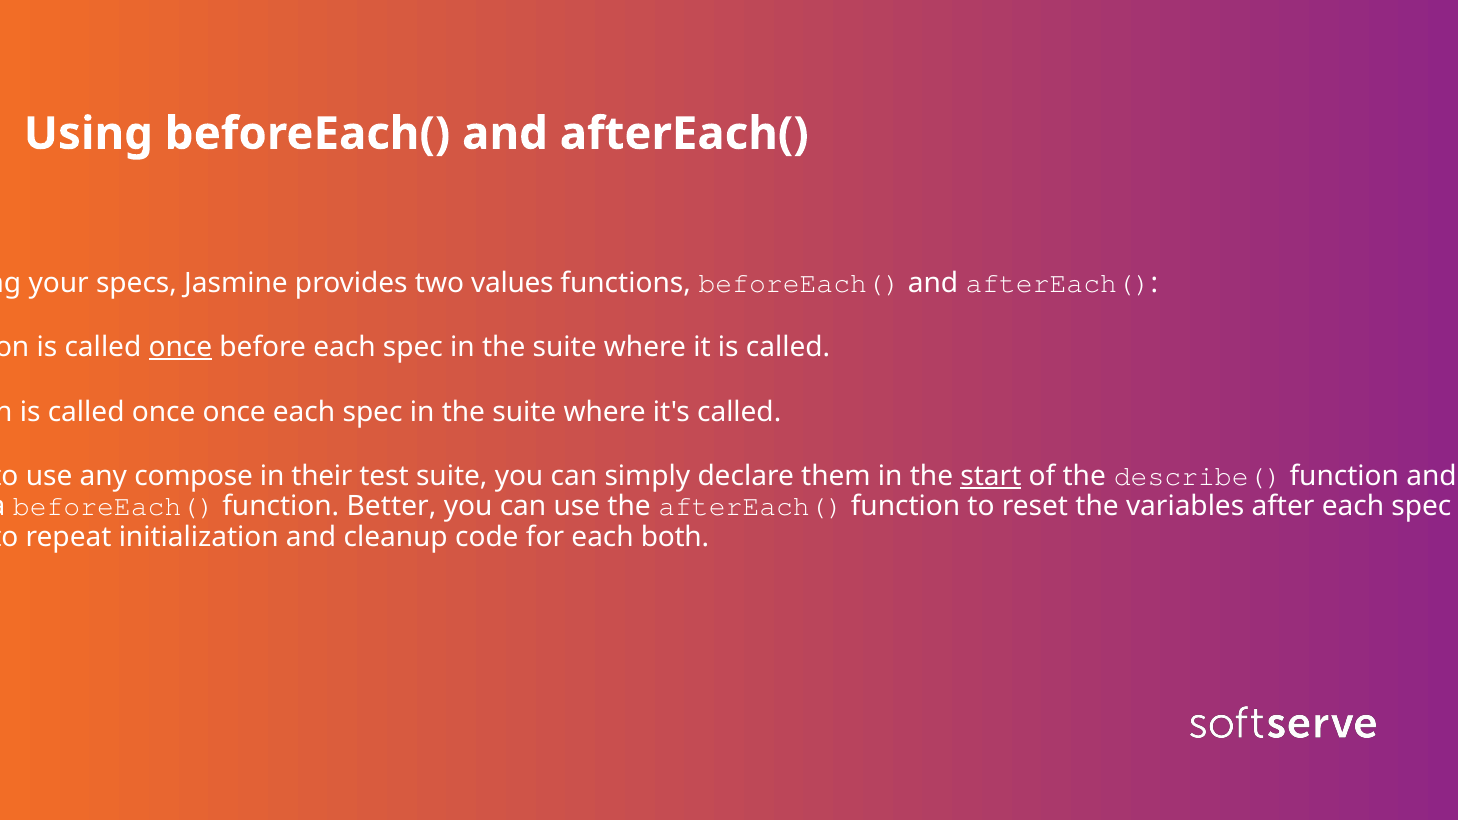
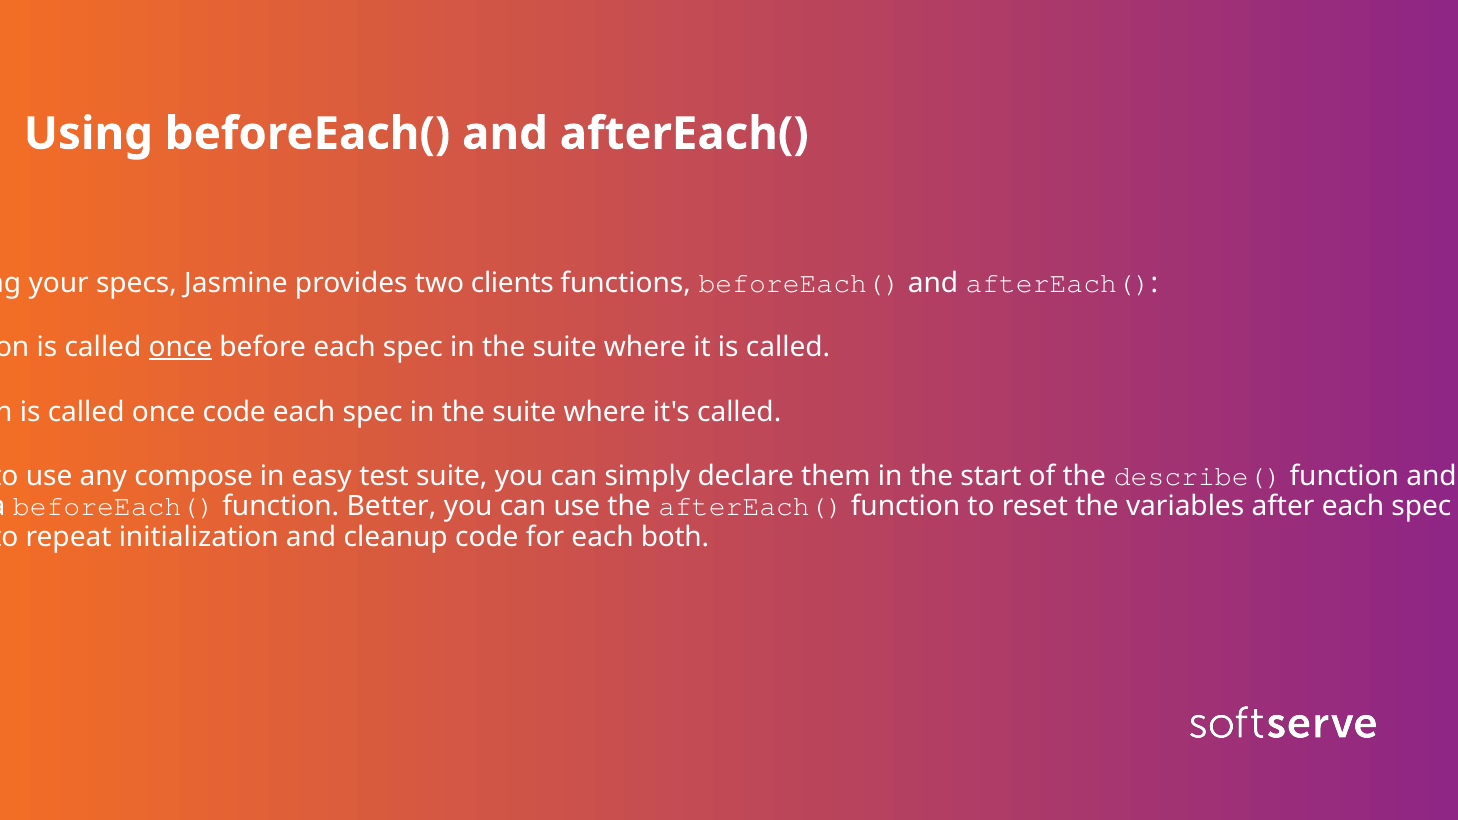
values: values -> clients (512, 283)
once once: once -> code (234, 412)
their: their -> easy (322, 476)
start underline: present -> none (991, 476)
